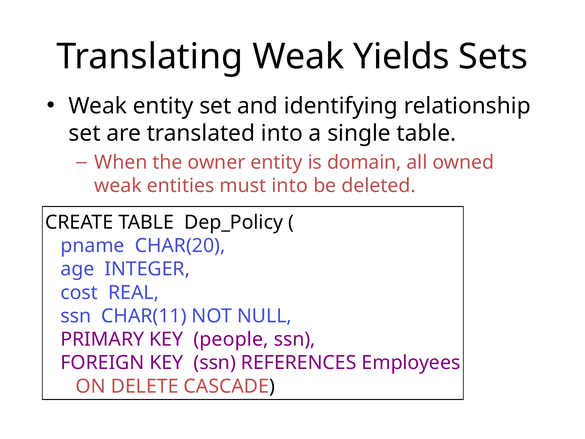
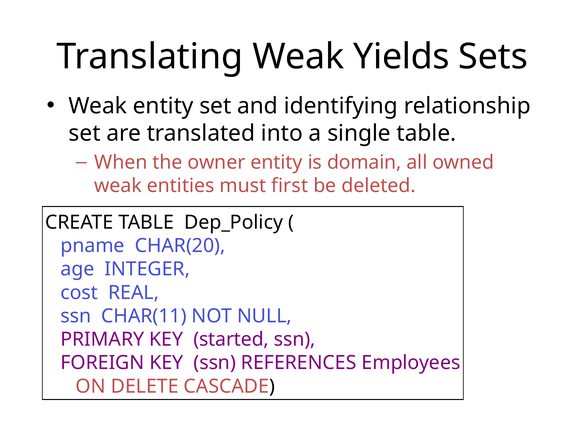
must into: into -> first (290, 186)
people: people -> started (231, 339)
